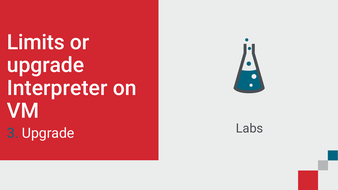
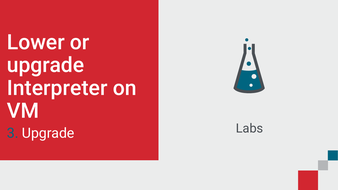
Limits: Limits -> Lower (36, 42)
